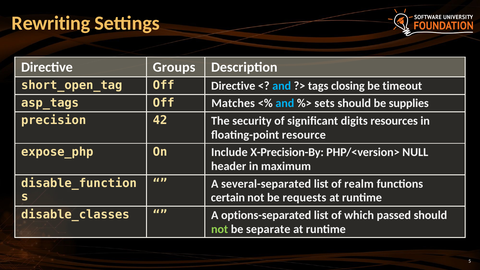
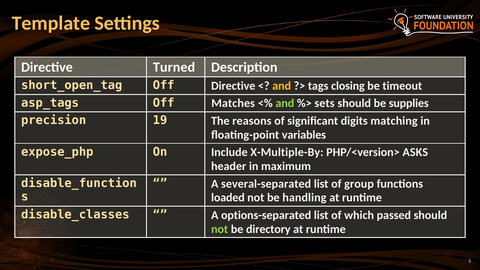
Rewriting: Rewriting -> Template (51, 23)
Groups: Groups -> Turned (174, 67)
and colour: light blue -> yellow (282, 86)
and colour: light blue -> light green (285, 103)
42: 42 -> 19 (160, 120)
security: security -> reasons (252, 121)
resources: resources -> matching (394, 121)
resource: resource -> variables (304, 135)
X-Precision-By: X-Precision-By -> X-Multiple-By (287, 152)
NULL: NULL -> ASKS (415, 152)
realm: realm -> group (359, 184)
certain: certain -> loaded (228, 198)
requests: requests -> handling (304, 198)
separate: separate -> directory (268, 229)
